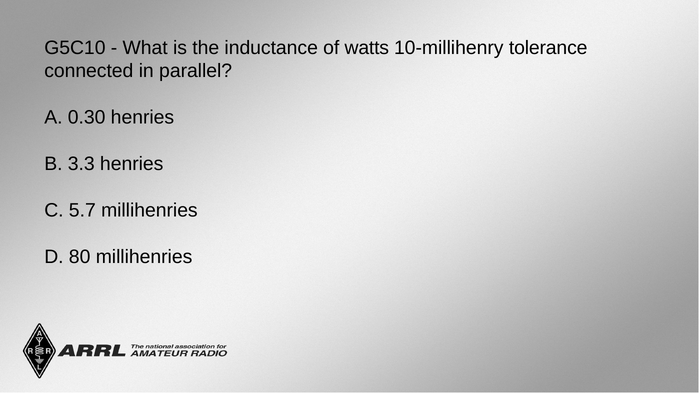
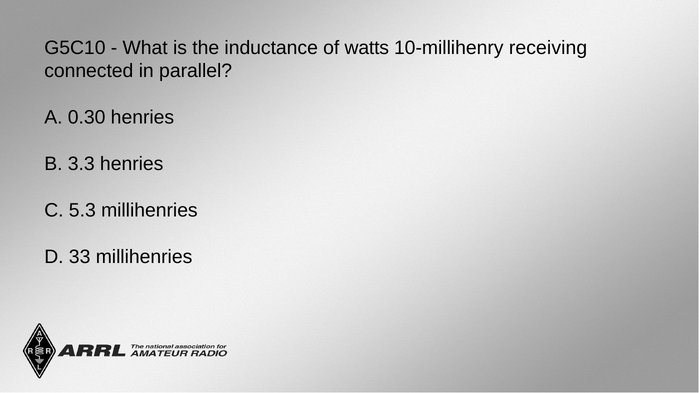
tolerance: tolerance -> receiving (548, 48)
5.7: 5.7 -> 5.3 (82, 210)
80: 80 -> 33 (80, 257)
